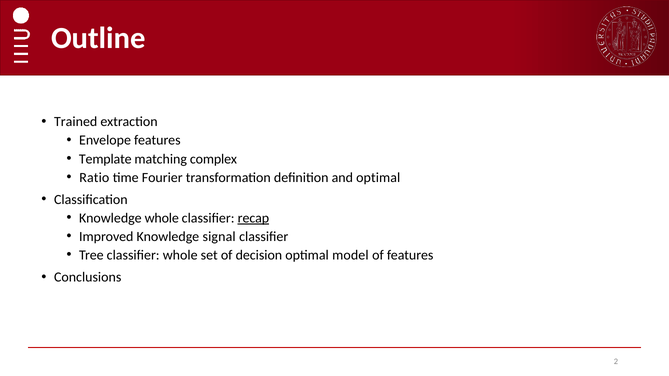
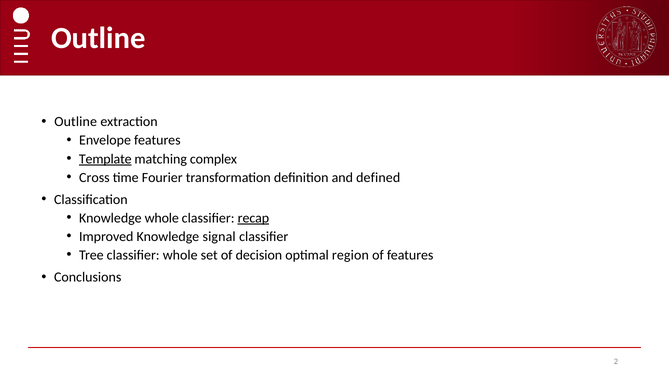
Trained: Trained -> Outline (76, 122)
Template underline: none -> present (105, 159)
Ratio: Ratio -> Cross (94, 178)
and optimal: optimal -> defined (378, 178)
model: model -> region (350, 255)
